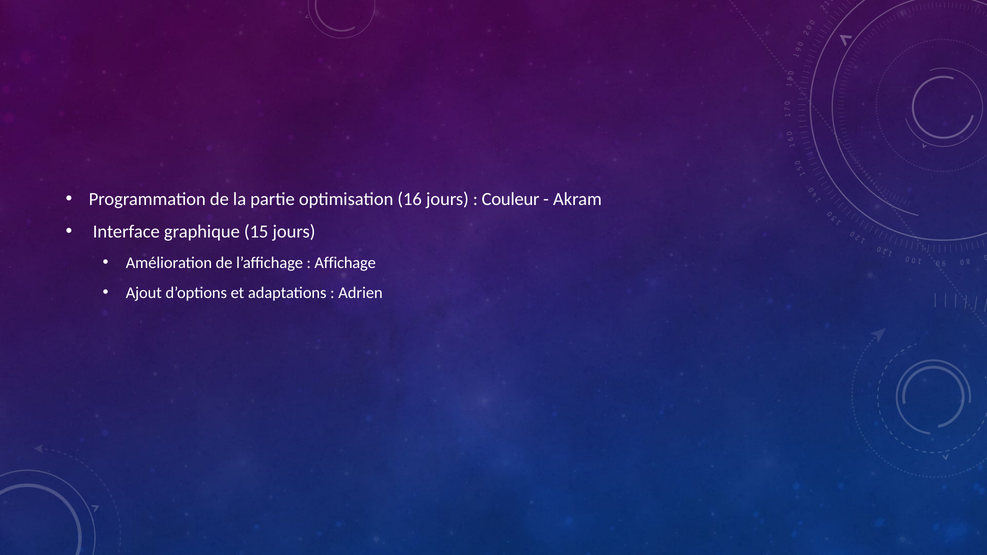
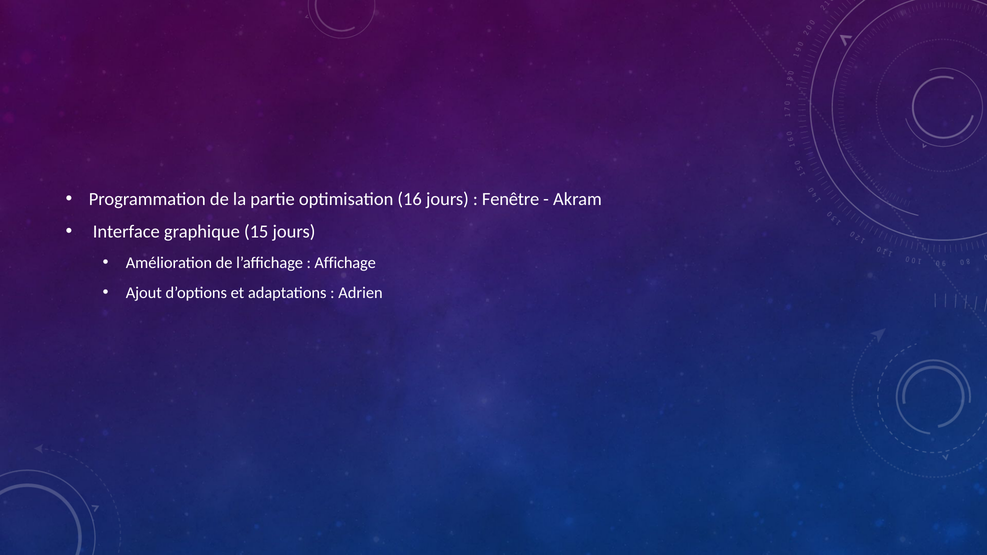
Couleur: Couleur -> Fenêtre (511, 199)
